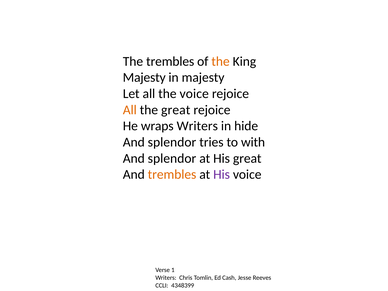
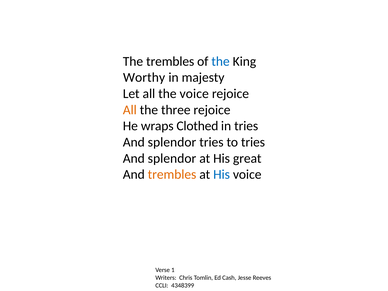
the colour: orange -> blue (221, 61)
Majesty: Majesty -> Worthy (144, 78)
the great: great -> three (176, 110)
wraps Writers: Writers -> Clothed (197, 126)
in hide: hide -> tries (246, 126)
to with: with -> tries (253, 142)
His colour: purple -> blue (222, 174)
